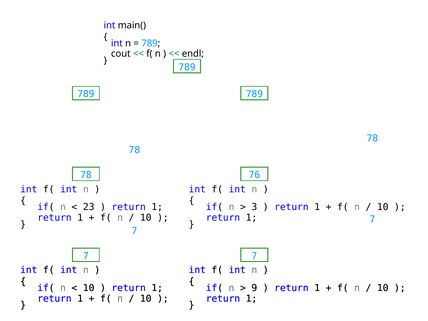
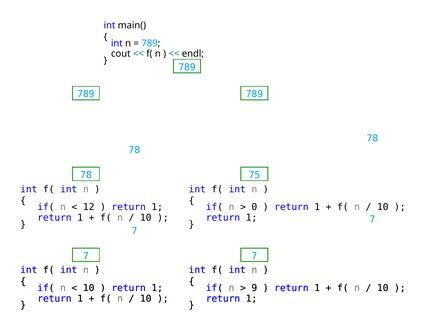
76: 76 -> 75 (254, 175)
23: 23 -> 12 (89, 207)
3: 3 -> 0 (254, 207)
